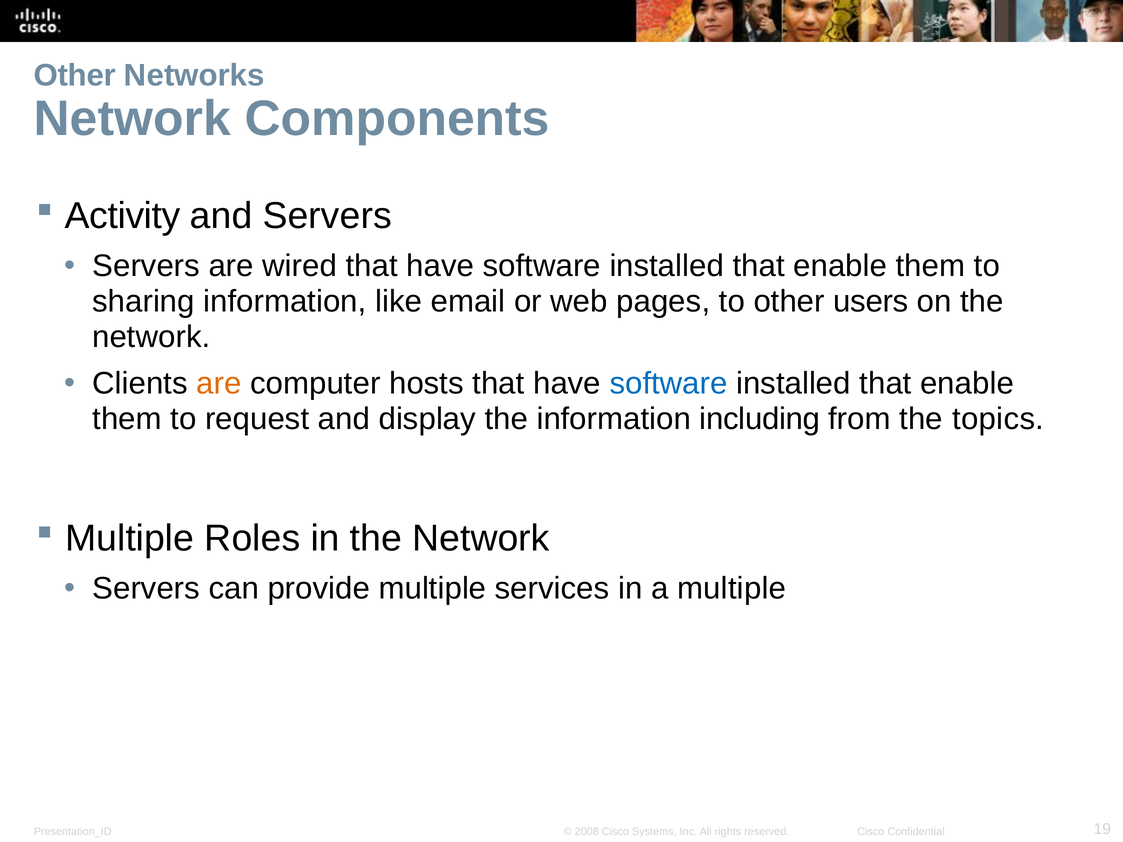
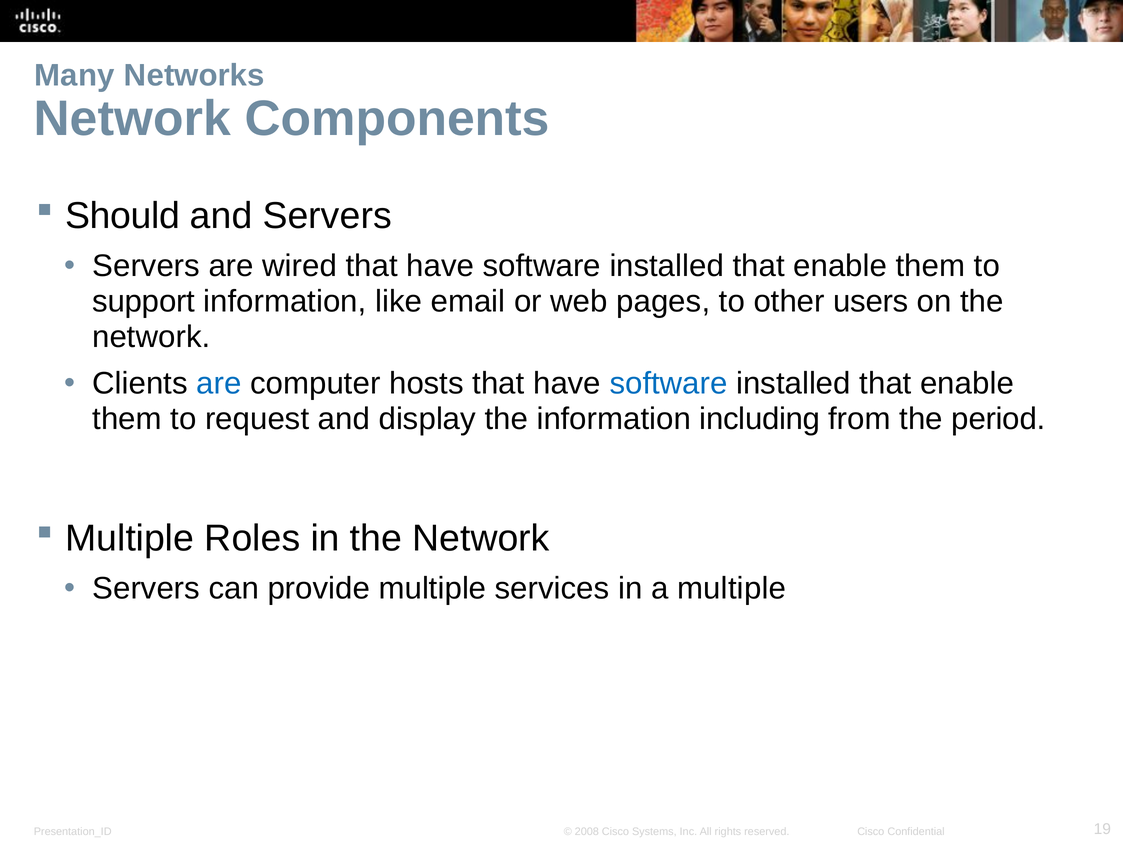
Other: Other -> Many (74, 75)
Activity: Activity -> Should (123, 216)
sharing: sharing -> support (144, 301)
are colour: orange -> blue (219, 384)
topics: topics -> period (998, 419)
